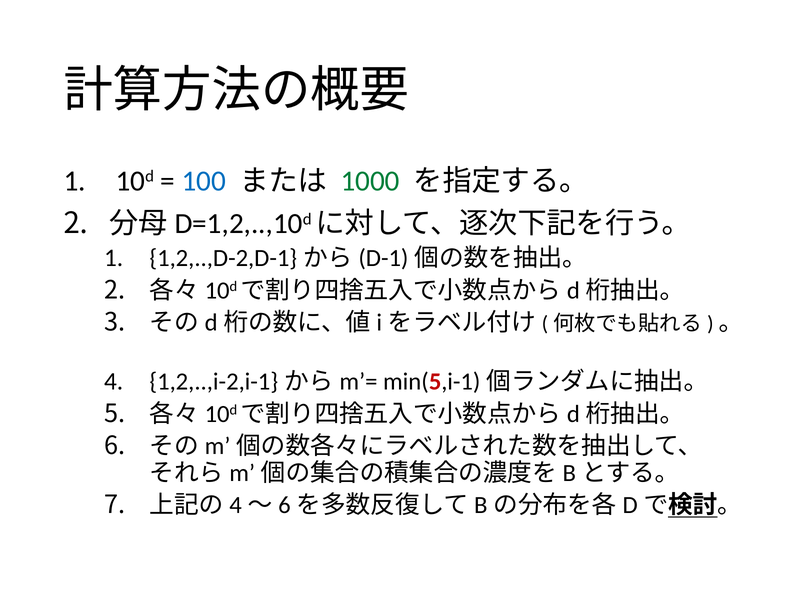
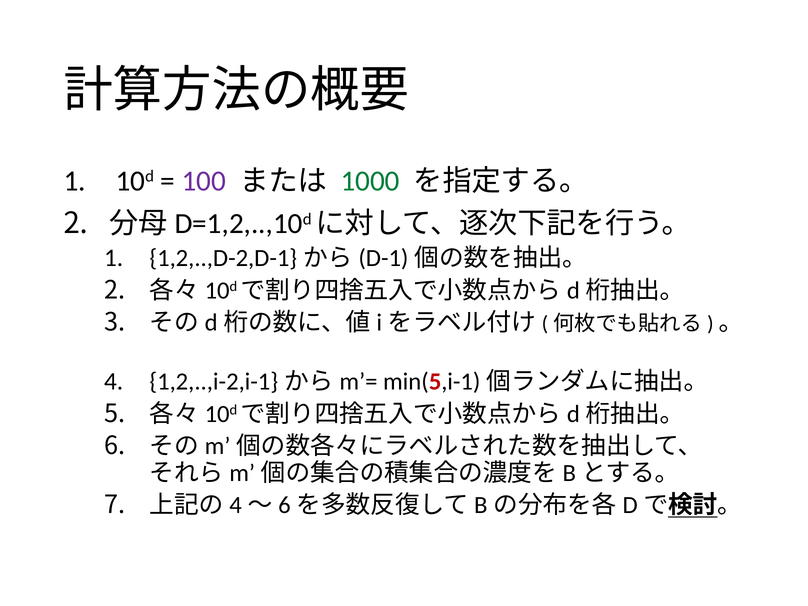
100 colour: blue -> purple (204, 181)
